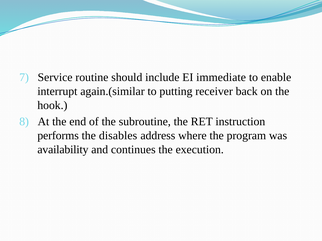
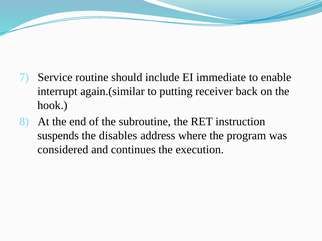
performs: performs -> suspends (58, 136)
availability: availability -> considered (63, 150)
